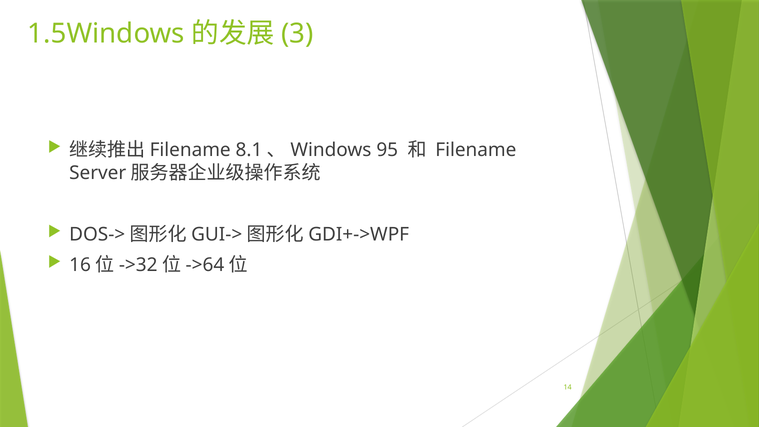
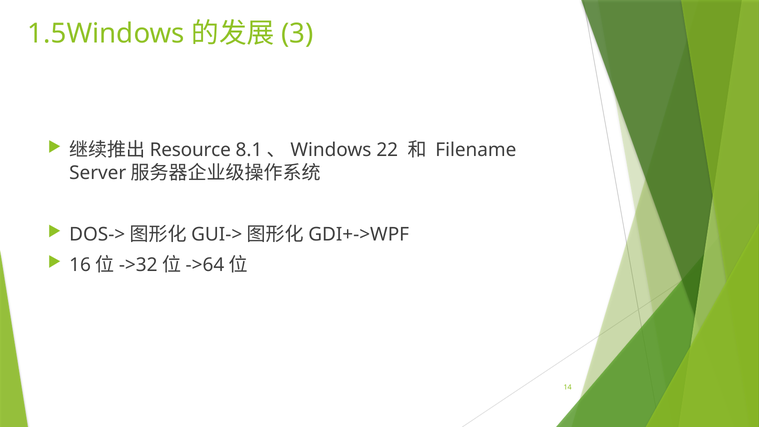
Filename: Filename -> Resource (190, 150)
95: 95 -> 22 (387, 150)
